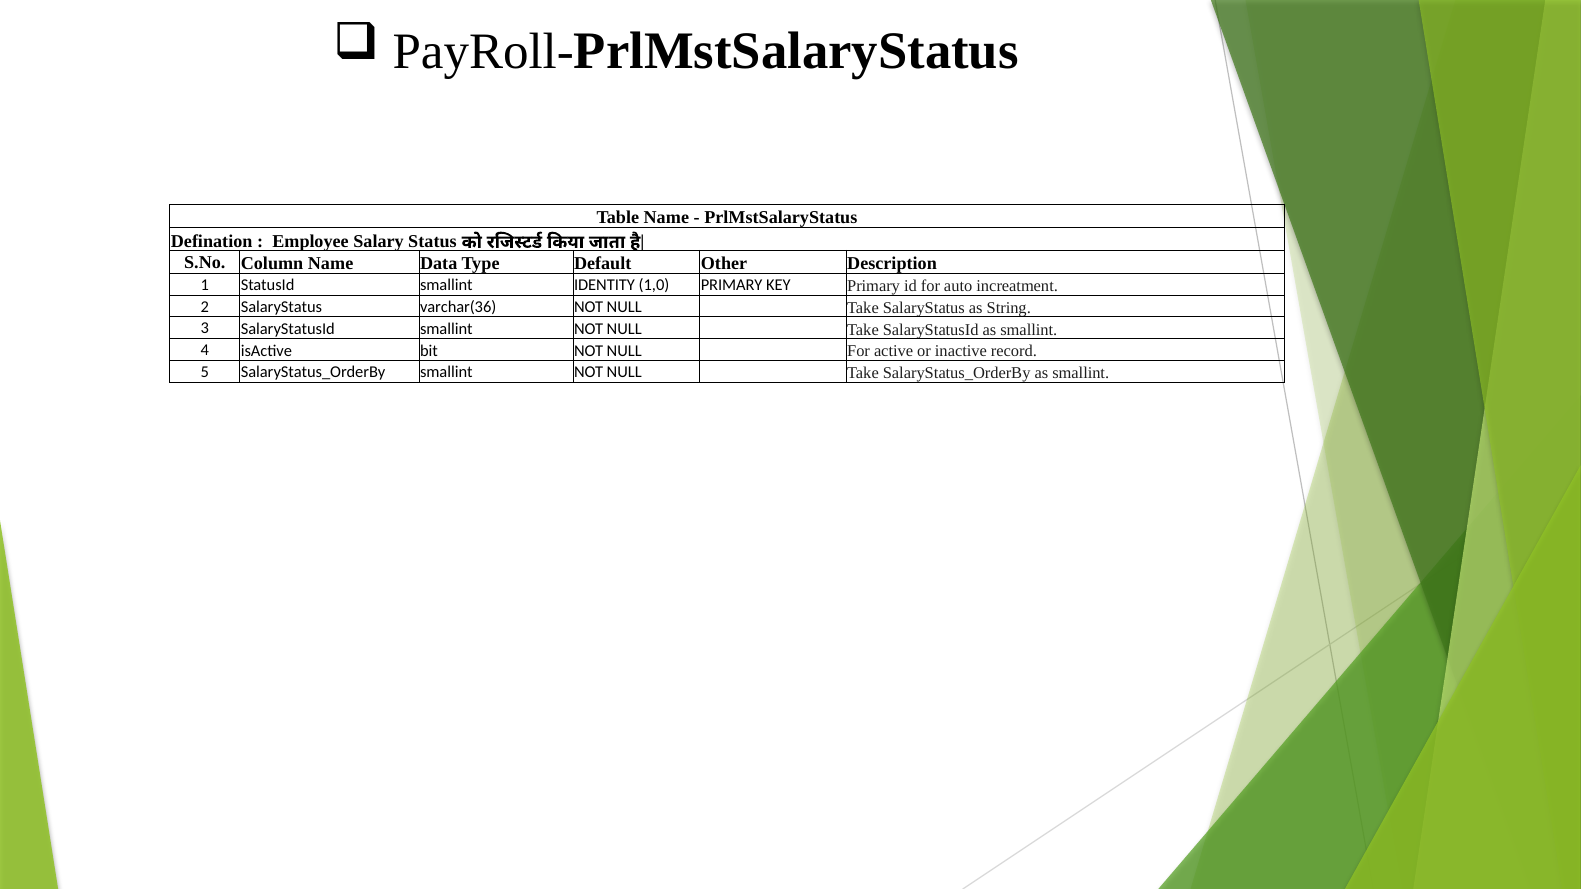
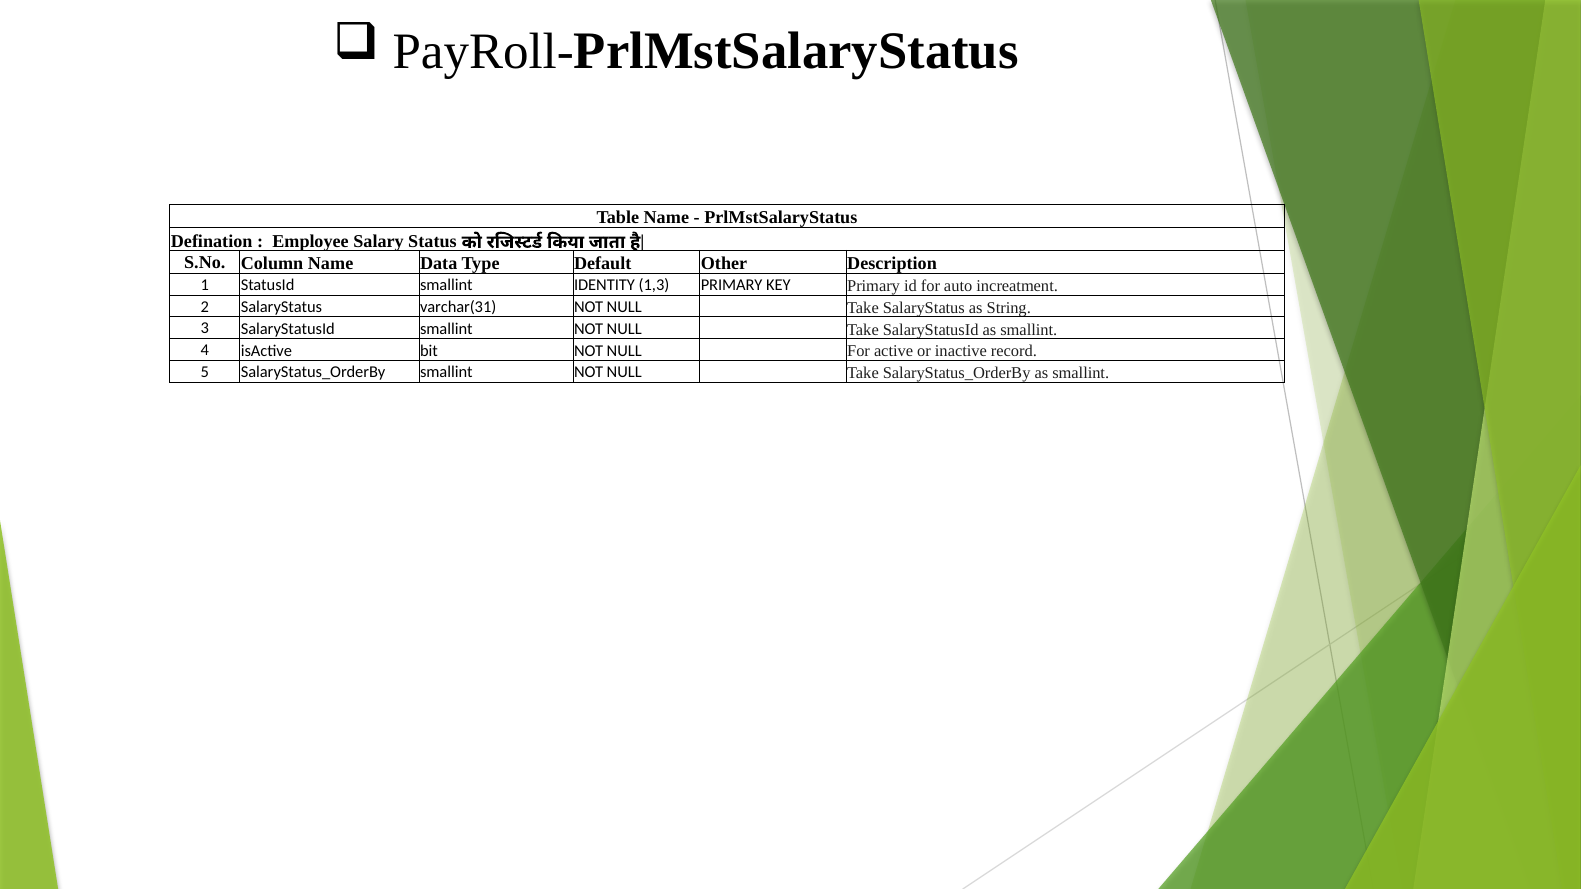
1,0: 1,0 -> 1,3 (654, 285)
varchar(36: varchar(36 -> varchar(31 (458, 307)
